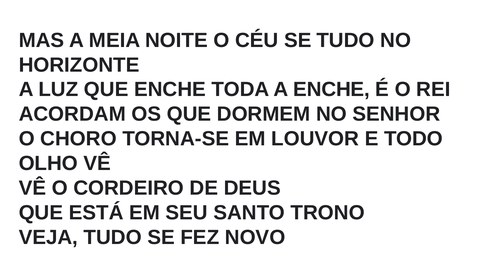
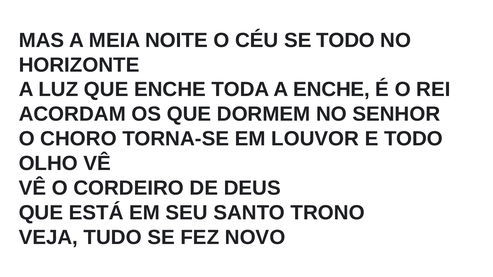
SE TUDO: TUDO -> TODO (346, 40)
